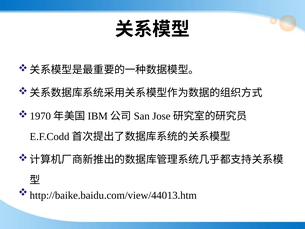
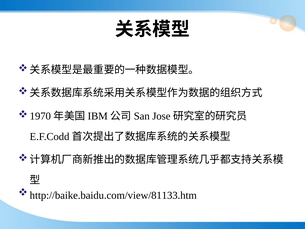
http://baike.baidu.com/view/44013.htm: http://baike.baidu.com/view/44013.htm -> http://baike.baidu.com/view/81133.htm (113, 195)
